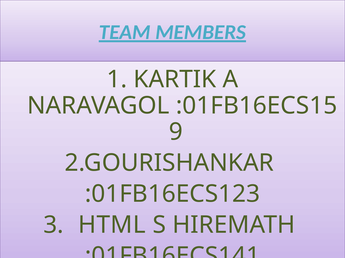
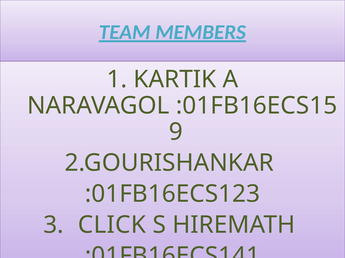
HTML: HTML -> CLICK (112, 225)
